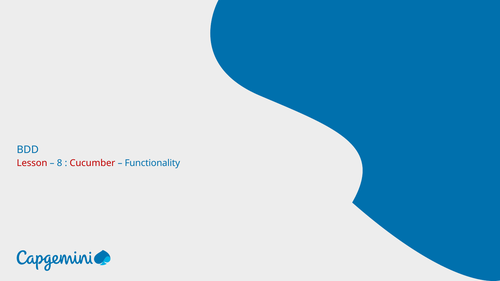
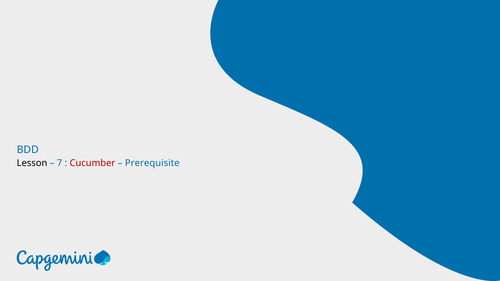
Lesson colour: red -> black (32, 163)
8: 8 -> 7 (60, 163)
Functionality: Functionality -> Prerequisite (152, 163)
